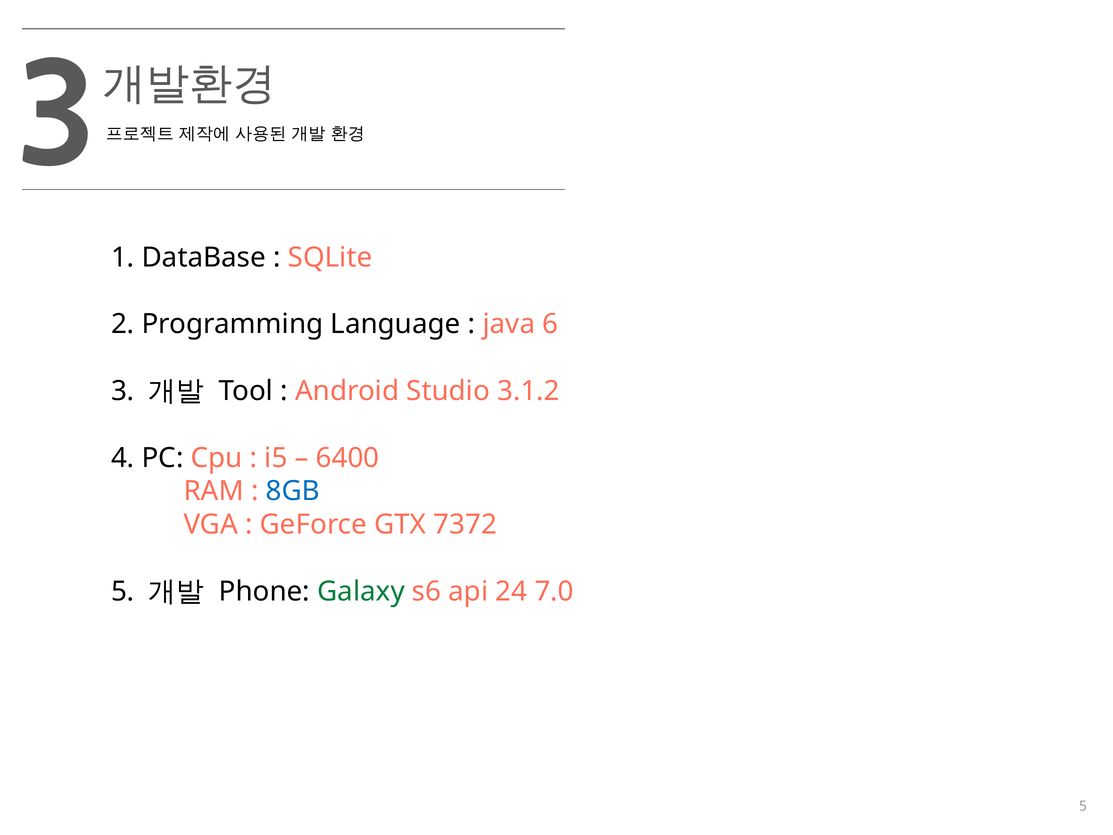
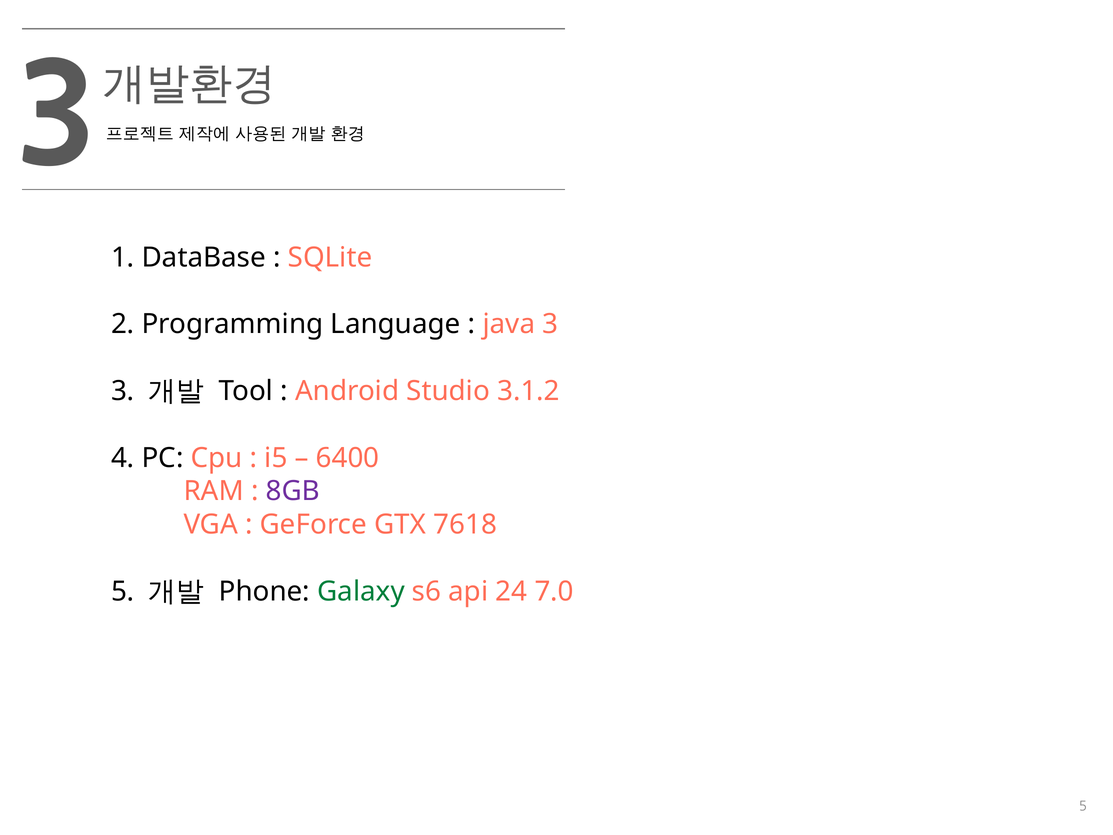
java 6: 6 -> 3 (550, 324)
8GB colour: blue -> purple (293, 491)
7372: 7372 -> 7618 (465, 525)
